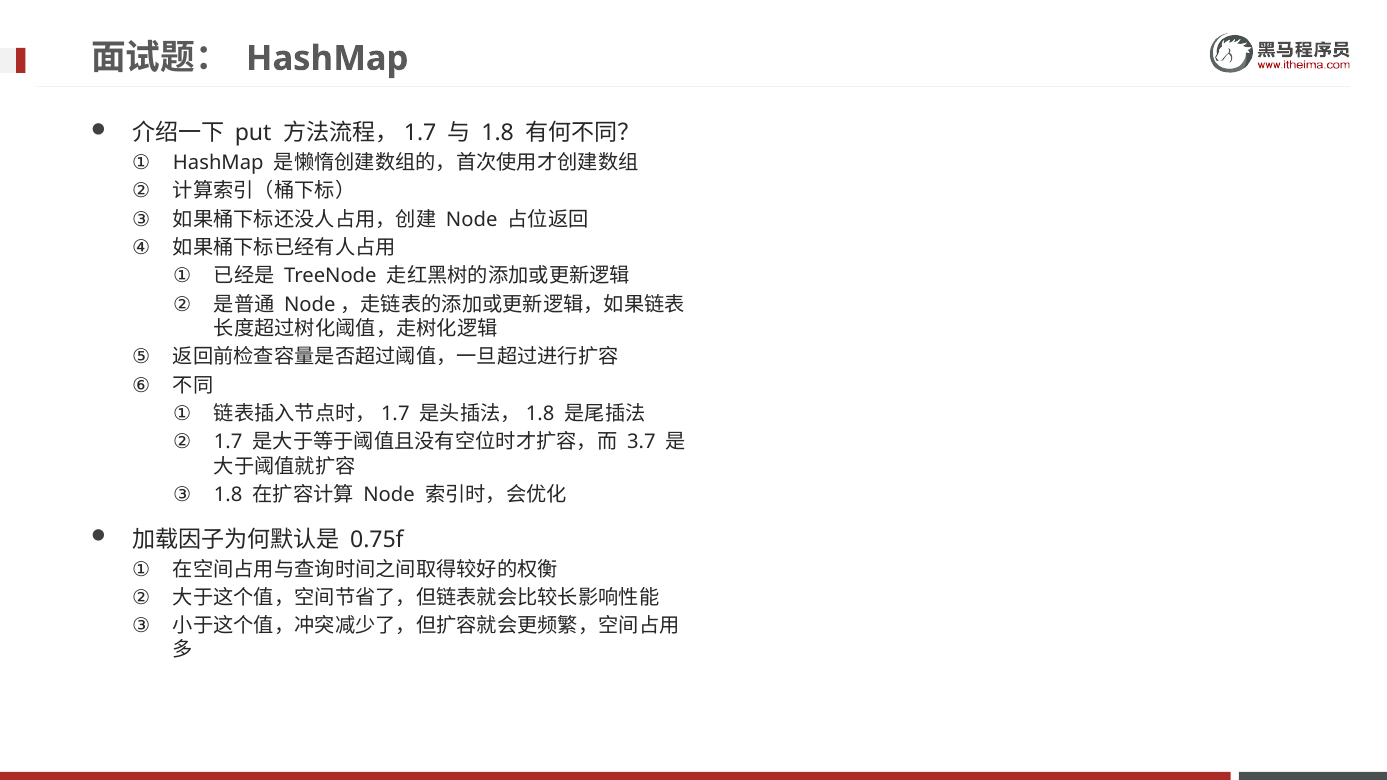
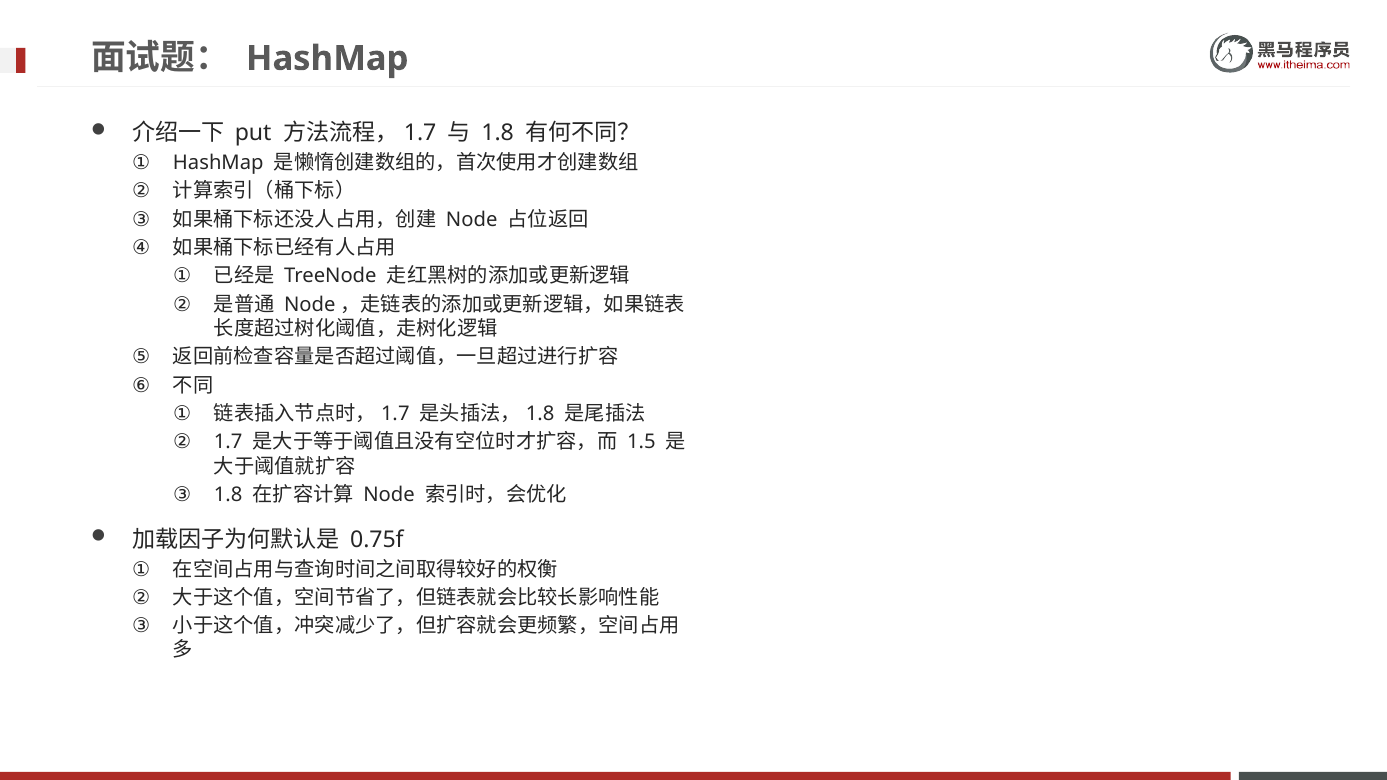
3.7: 3.7 -> 1.5 (641, 442)
